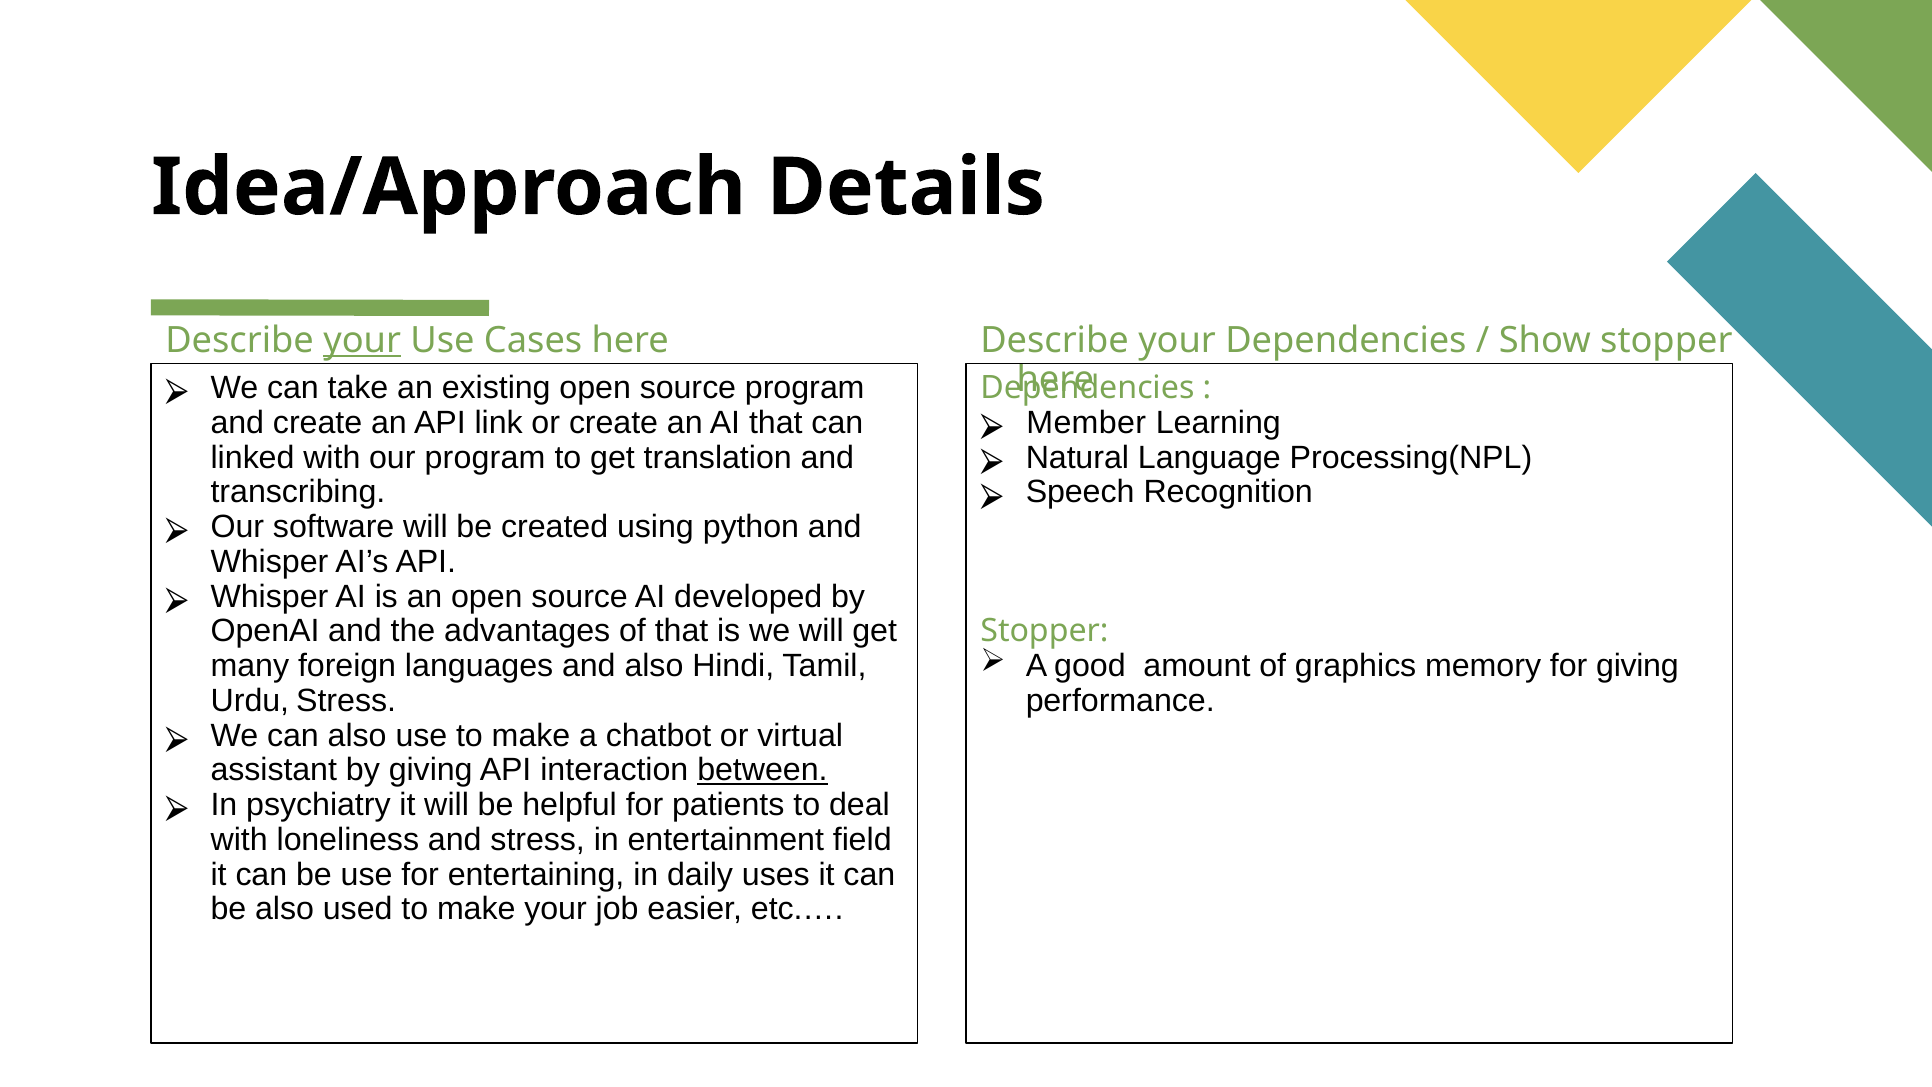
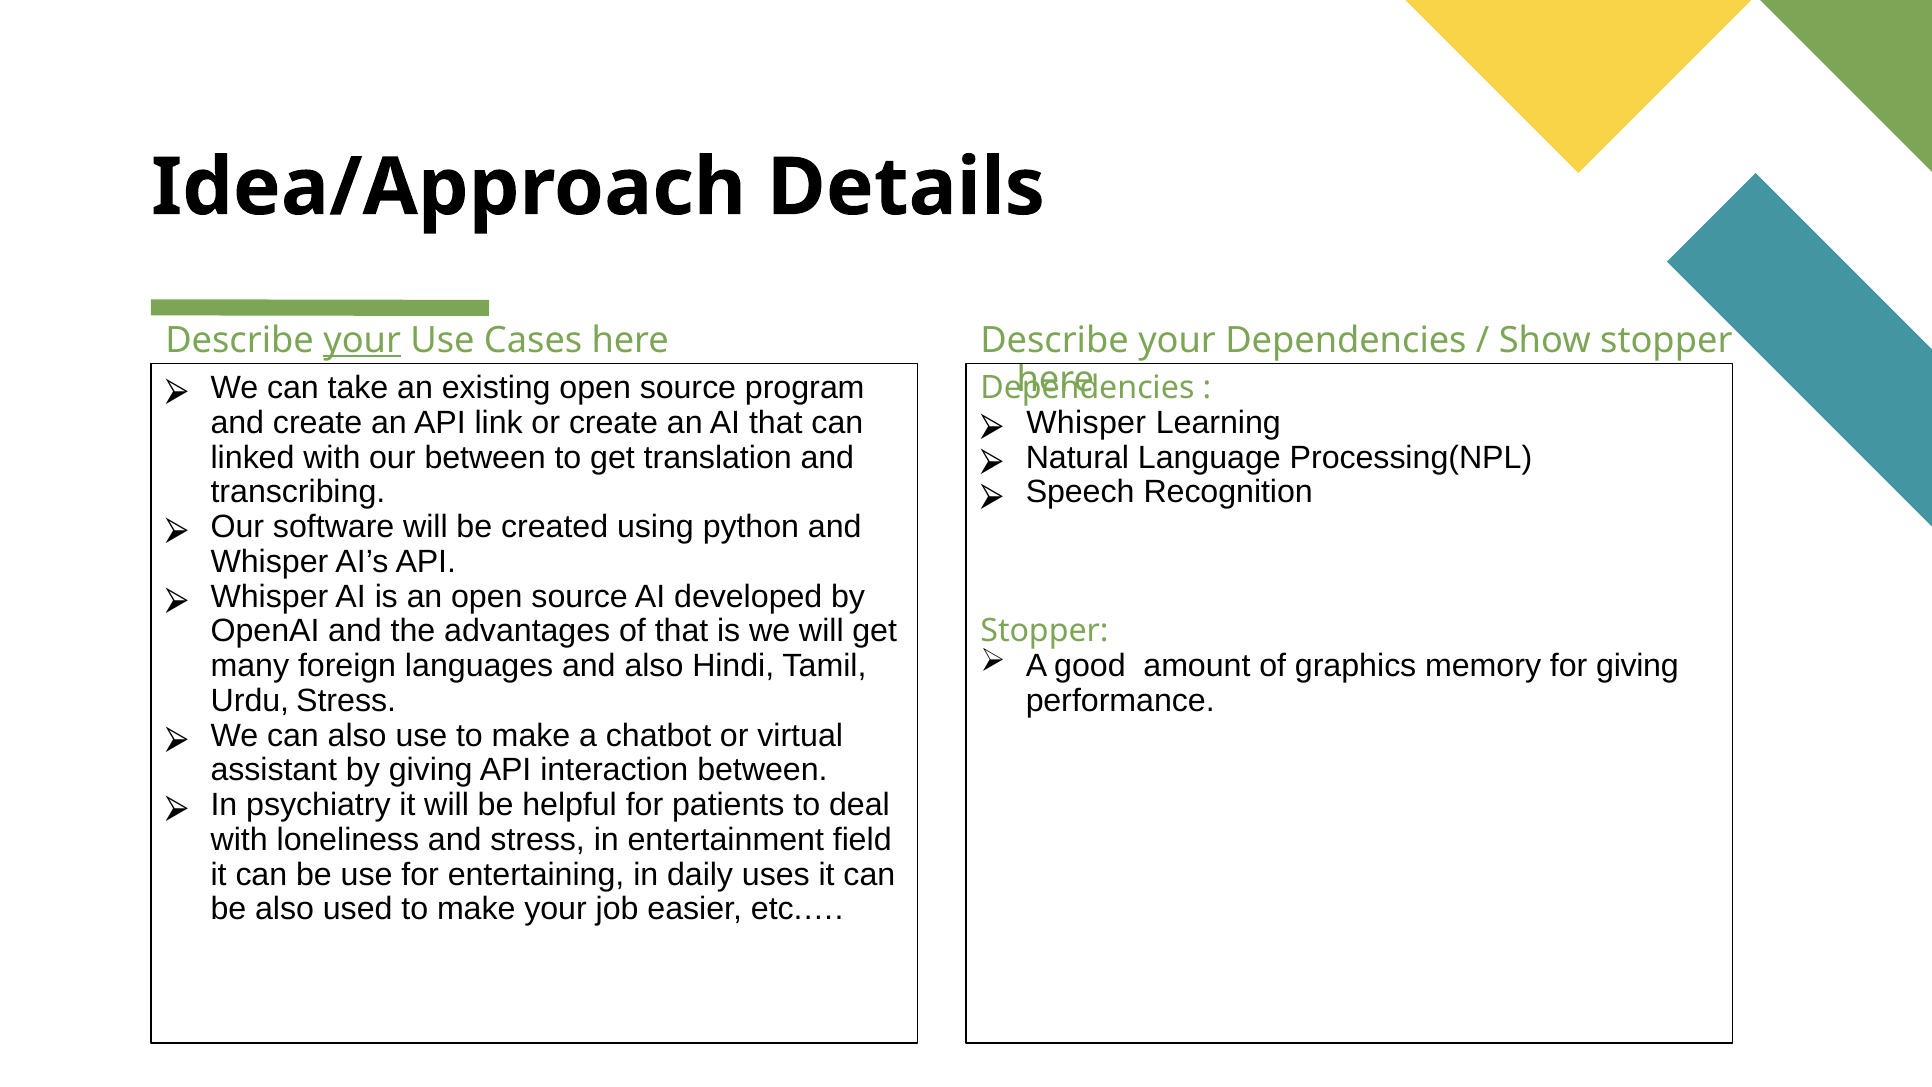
Member: Member -> Whisper (1086, 423)
our program: program -> between (485, 458)
between underline: present -> none (762, 770)
